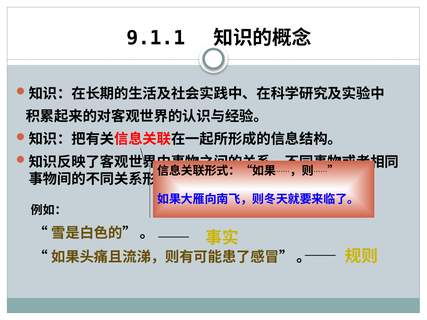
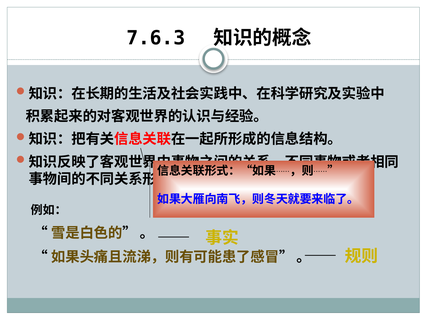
9.1.1: 9.1.1 -> 7.6.3 (156, 38)
